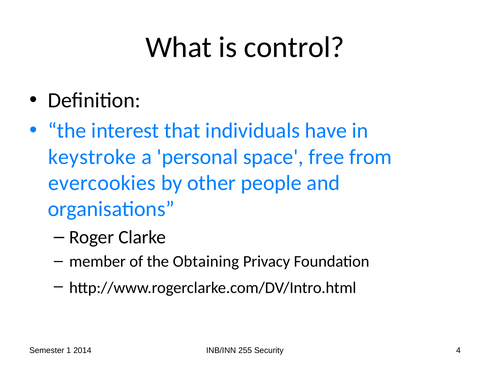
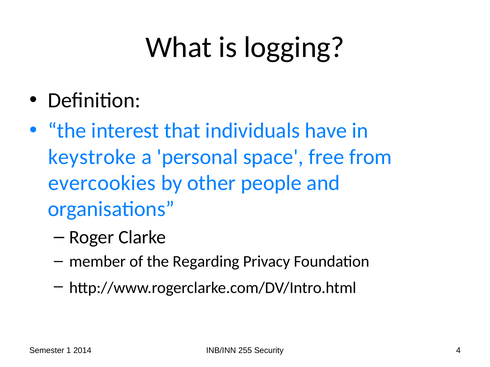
control: control -> logging (294, 47)
Obtaining: Obtaining -> Regarding (206, 262)
